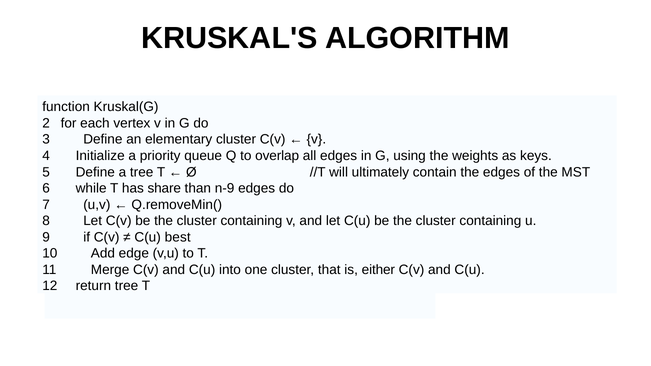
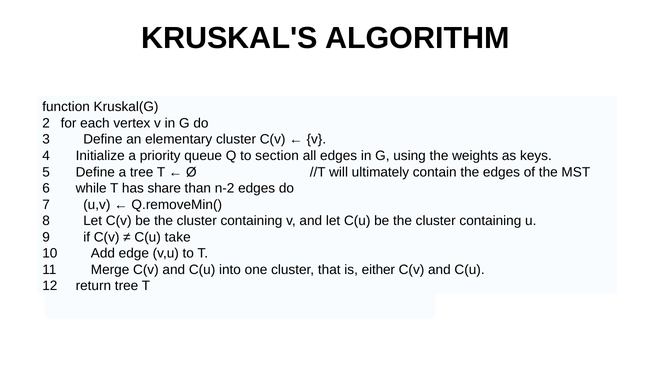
overlap: overlap -> section (277, 156)
n-9: n-9 -> n-2 (225, 188)
best: best -> take (178, 237)
